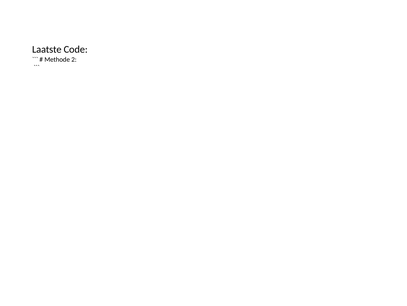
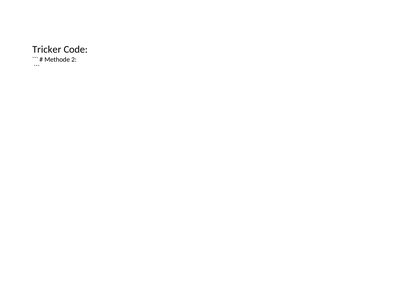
Laatste: Laatste -> Tricker (47, 50)
